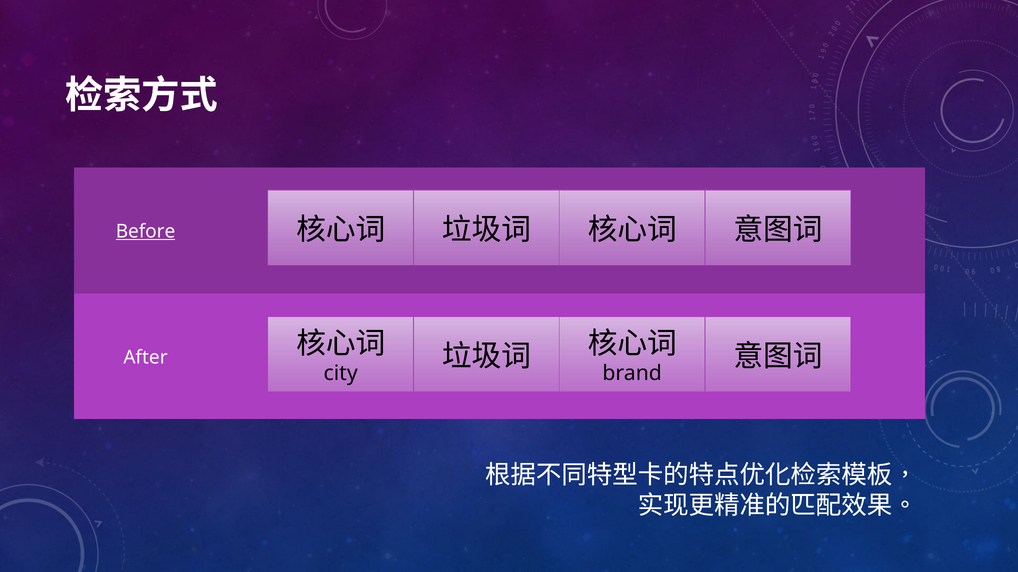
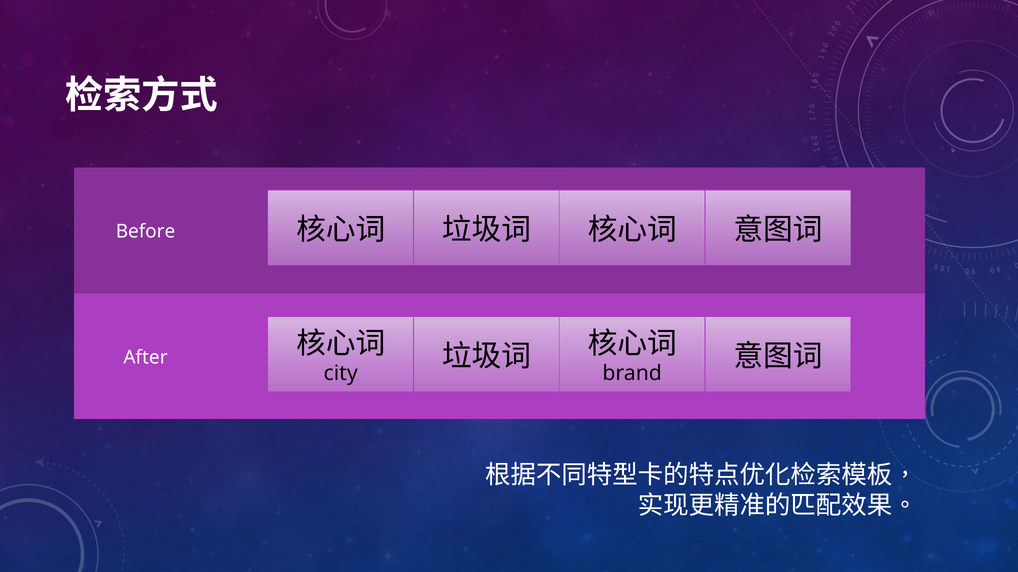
Before underline: present -> none (146, 232)
